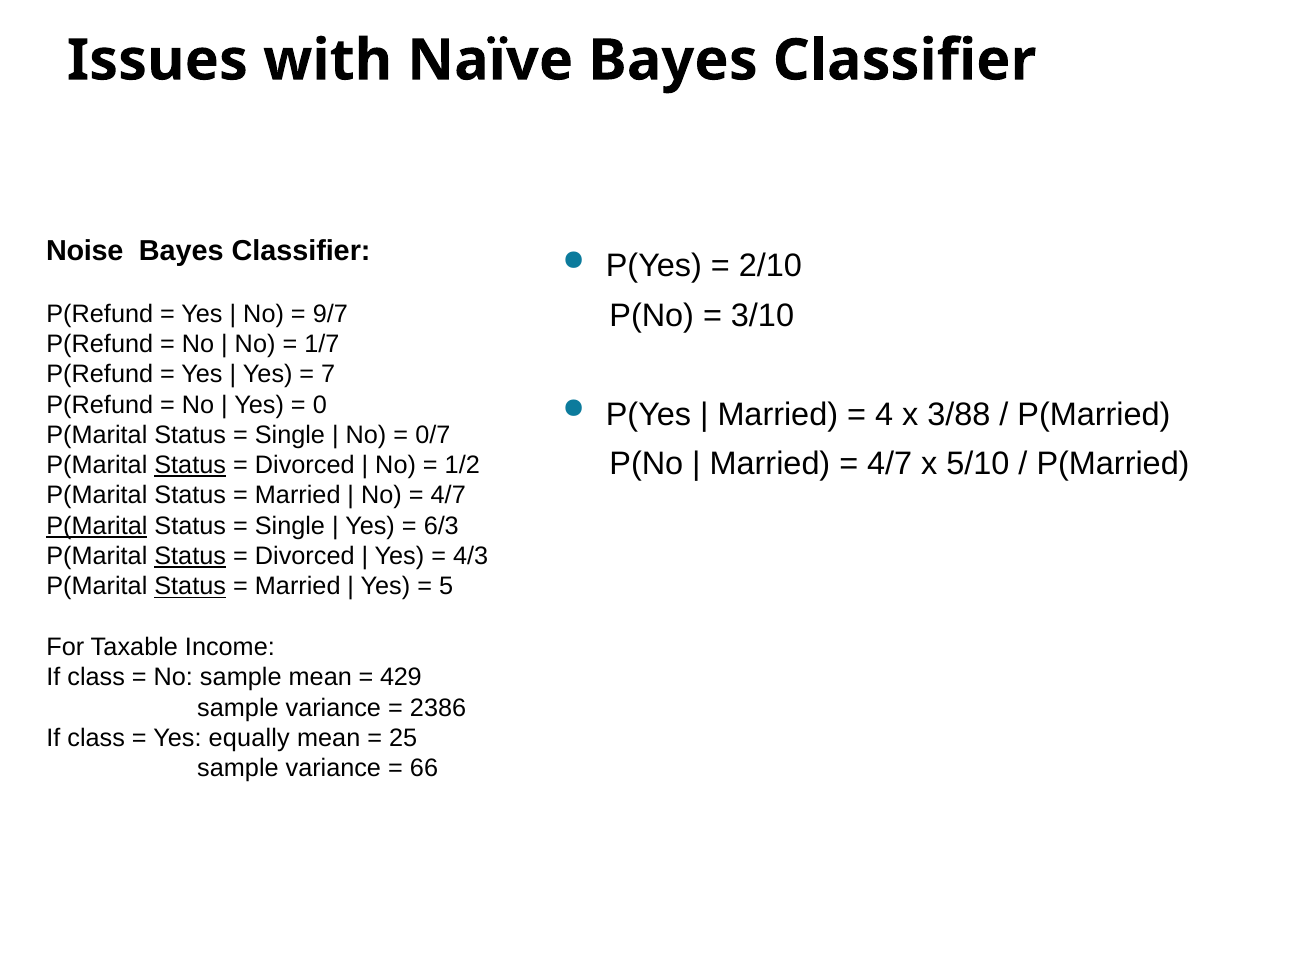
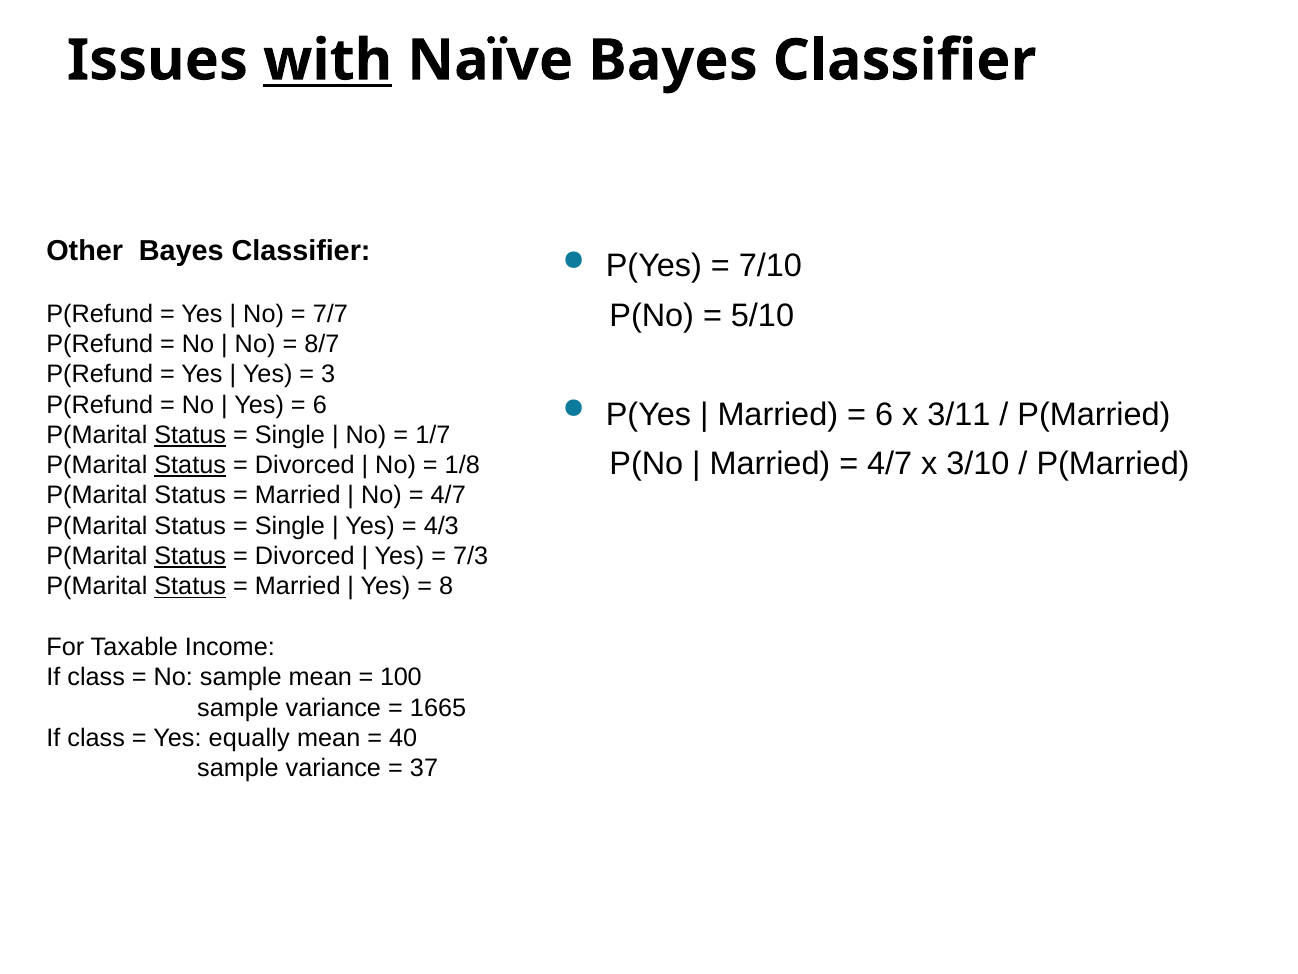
with underline: none -> present (328, 60)
Noise: Noise -> Other (85, 251)
2/10: 2/10 -> 7/10 (770, 266)
3/10: 3/10 -> 5/10 (763, 315)
9/7: 9/7 -> 7/7 (330, 314)
1/7: 1/7 -> 8/7 (322, 344)
7: 7 -> 3 (328, 374)
0: 0 -> 6 (320, 404)
4: 4 -> 6 (884, 414)
3/88: 3/88 -> 3/11 (959, 414)
Status underline: none -> present (190, 435)
0/7: 0/7 -> 1/7 (433, 435)
5/10: 5/10 -> 3/10 (978, 464)
1/2: 1/2 -> 1/8 (462, 465)
P(Marital underline: present -> none (97, 526)
6/3: 6/3 -> 4/3 (441, 526)
4/3: 4/3 -> 7/3 (471, 556)
5: 5 -> 8 (446, 586)
429: 429 -> 100 (401, 677)
2386: 2386 -> 1665 (438, 708)
25: 25 -> 40 (403, 738)
66: 66 -> 37 (424, 768)
